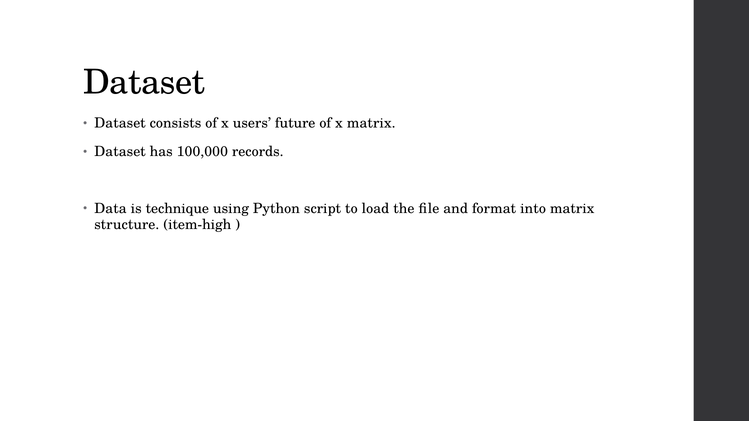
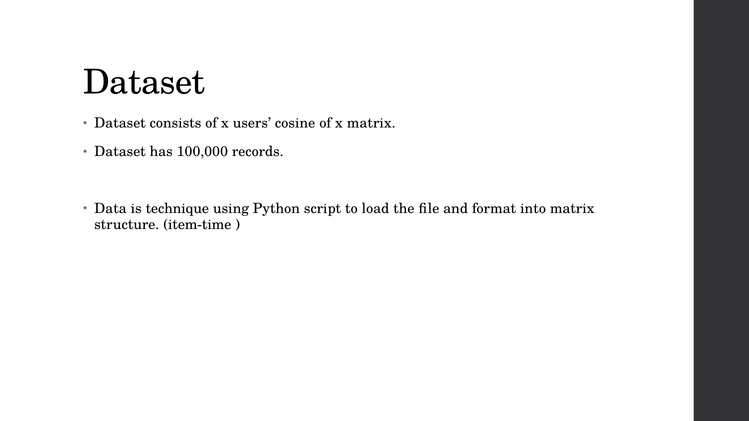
future: future -> cosine (295, 123)
item-high: item-high -> item-time (197, 225)
